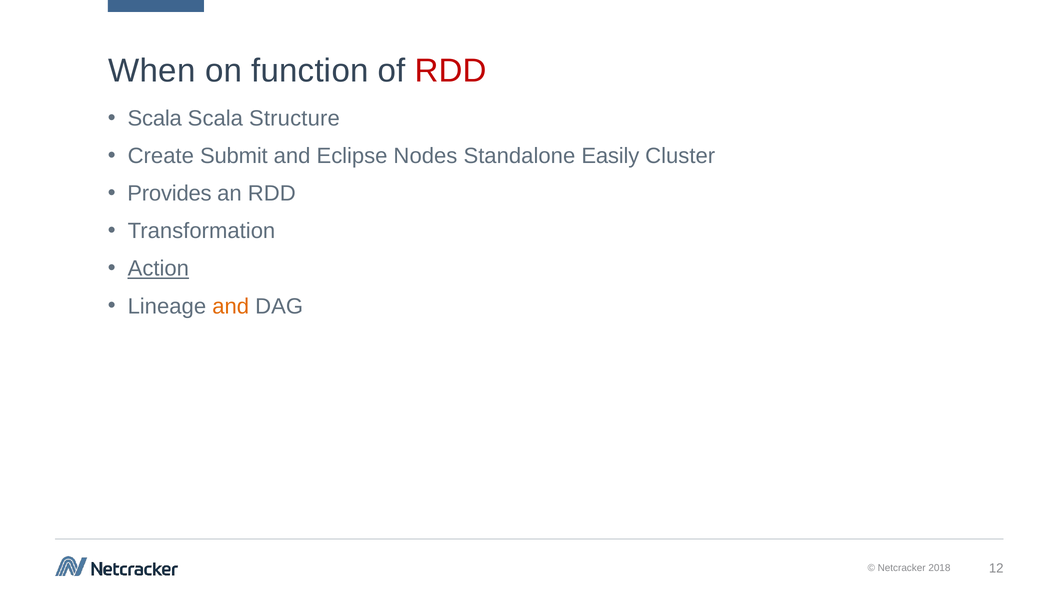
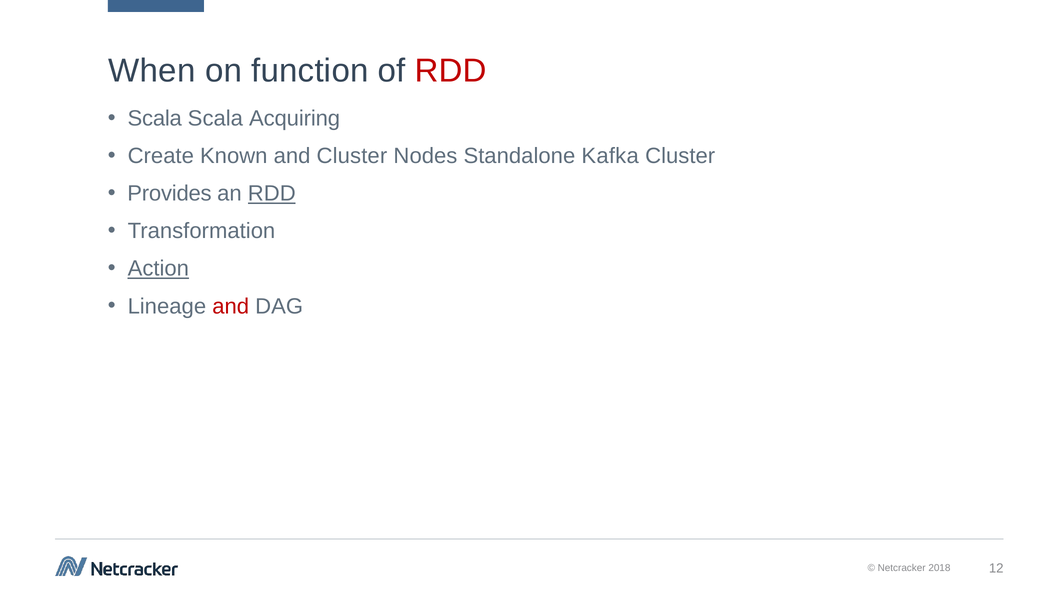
Structure: Structure -> Acquiring (295, 118)
Submit: Submit -> Known (234, 156)
and Eclipse: Eclipse -> Cluster (352, 156)
Easily: Easily -> Kafka (610, 156)
RDD underline: none -> present (272, 193)
and colour: orange -> red (231, 306)
